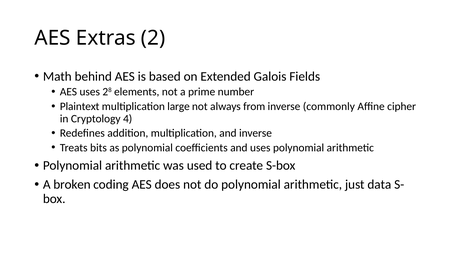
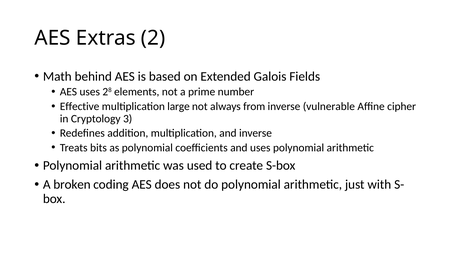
Plaintext: Plaintext -> Effective (80, 107)
commonly: commonly -> vulnerable (329, 107)
4: 4 -> 3 (128, 119)
data: data -> with (379, 185)
